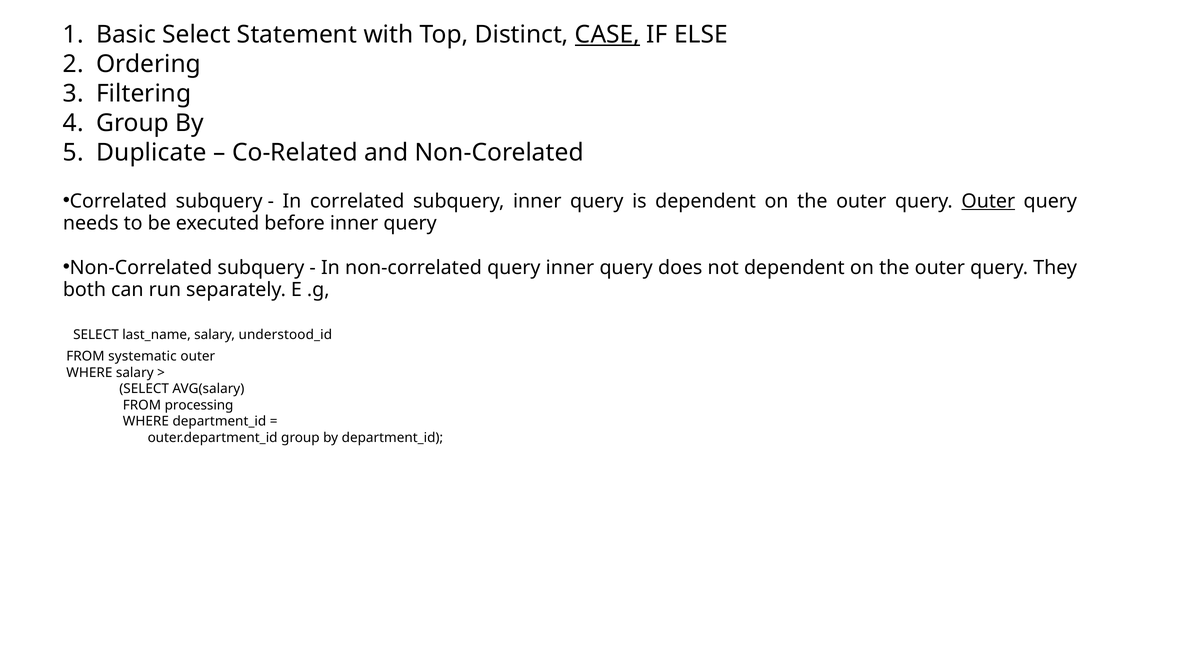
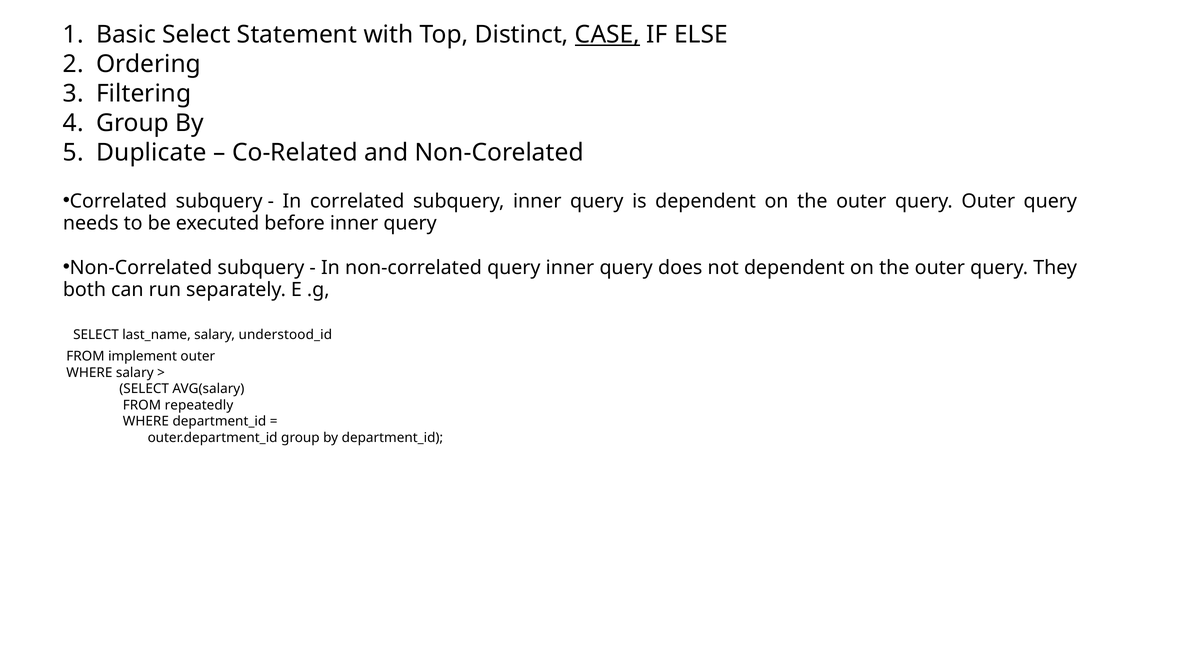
Outer underline: present -> none (988, 201)
systematic: systematic -> implement (143, 356)
processing: processing -> repeatedly (199, 405)
